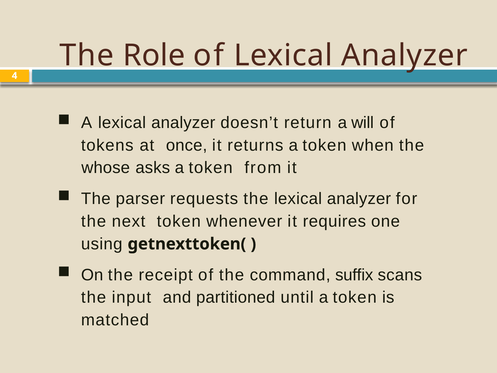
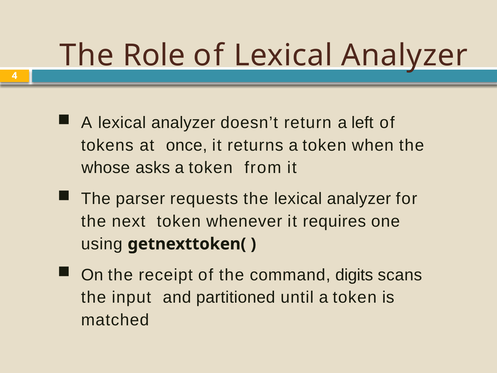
will: will -> left (362, 123)
sufﬁx: sufﬁx -> digits (354, 275)
